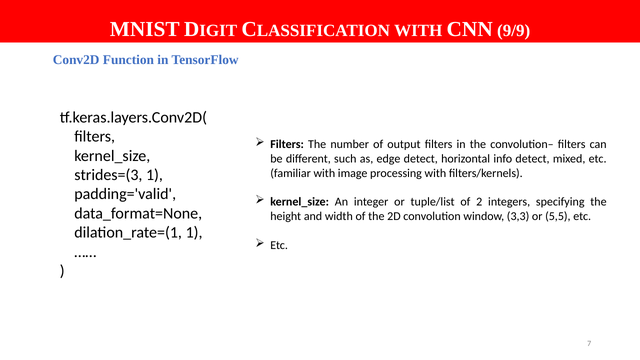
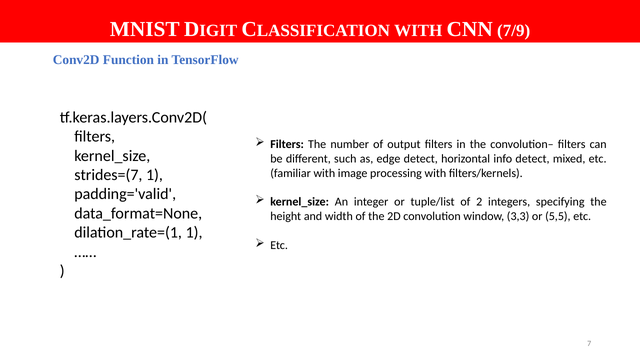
9/9: 9/9 -> 7/9 (514, 31)
strides=(3: strides=(3 -> strides=(7 (108, 175)
